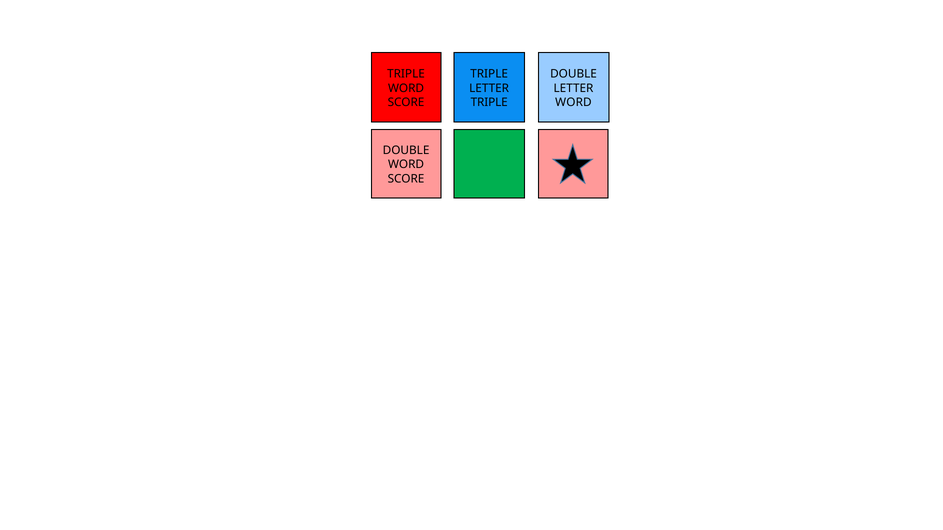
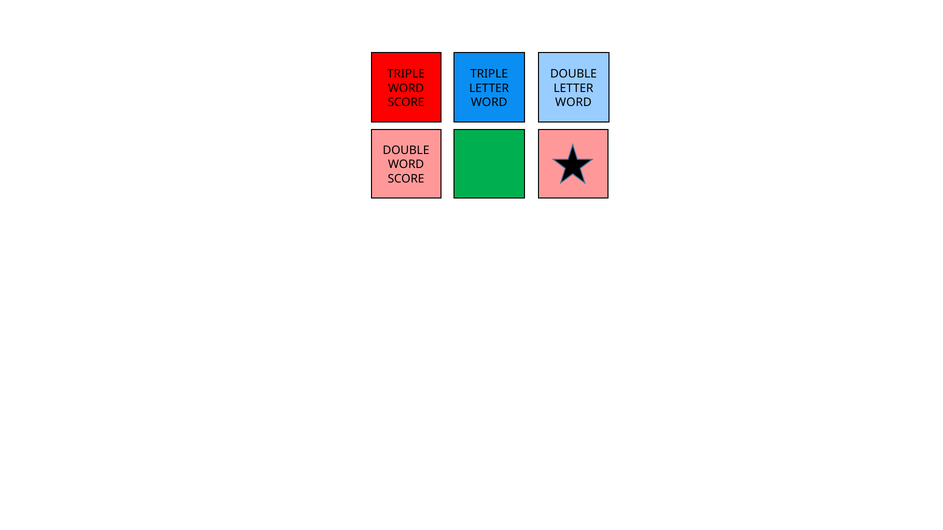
TRIPLE: TRIPLE -> WORD (489, 102)
